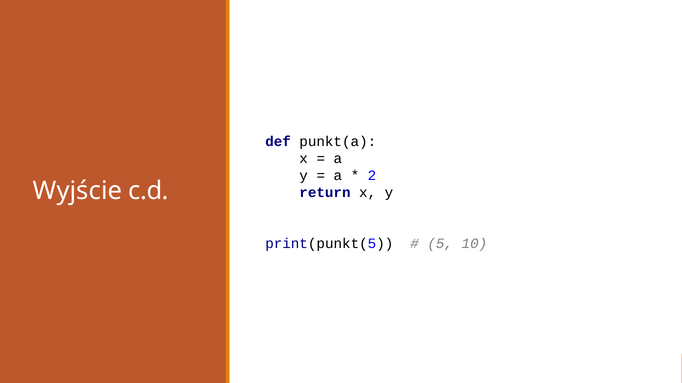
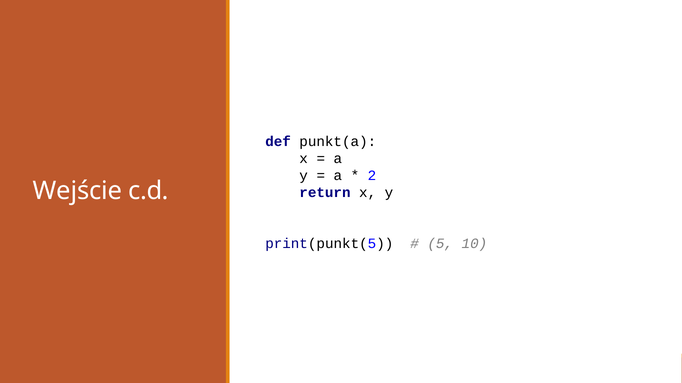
Wyjście: Wyjście -> Wejście (78, 191)
